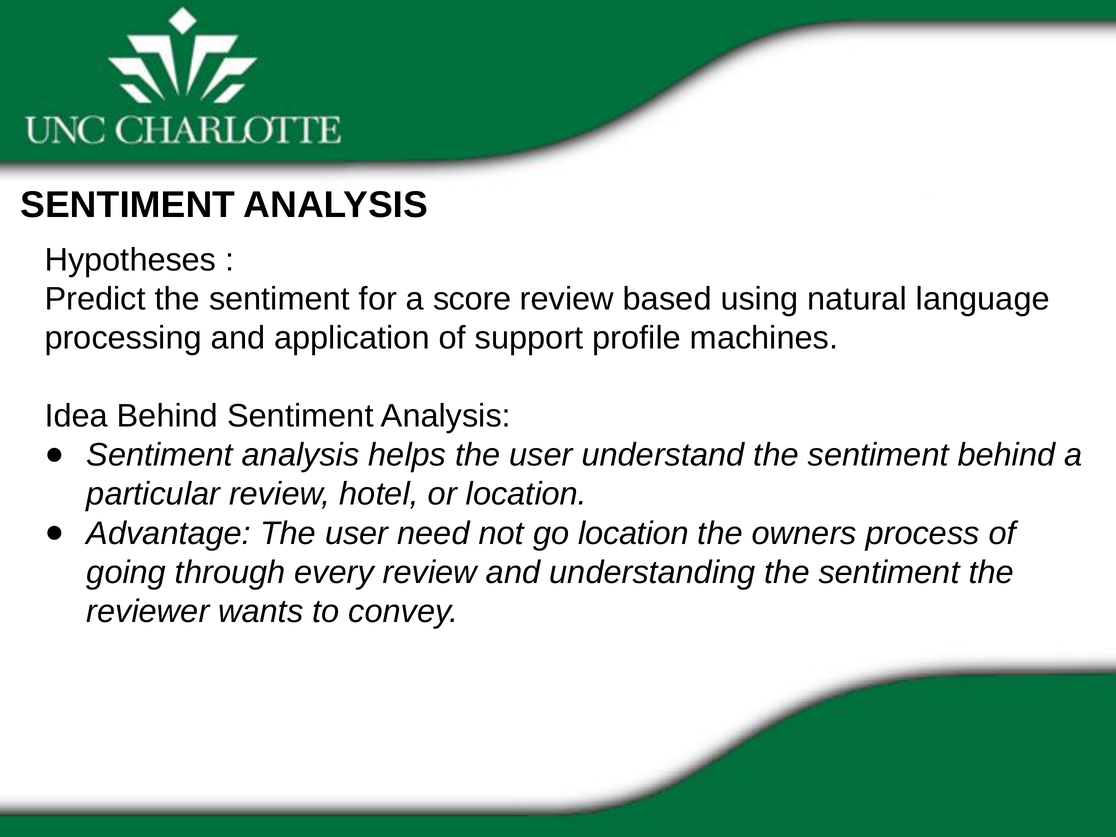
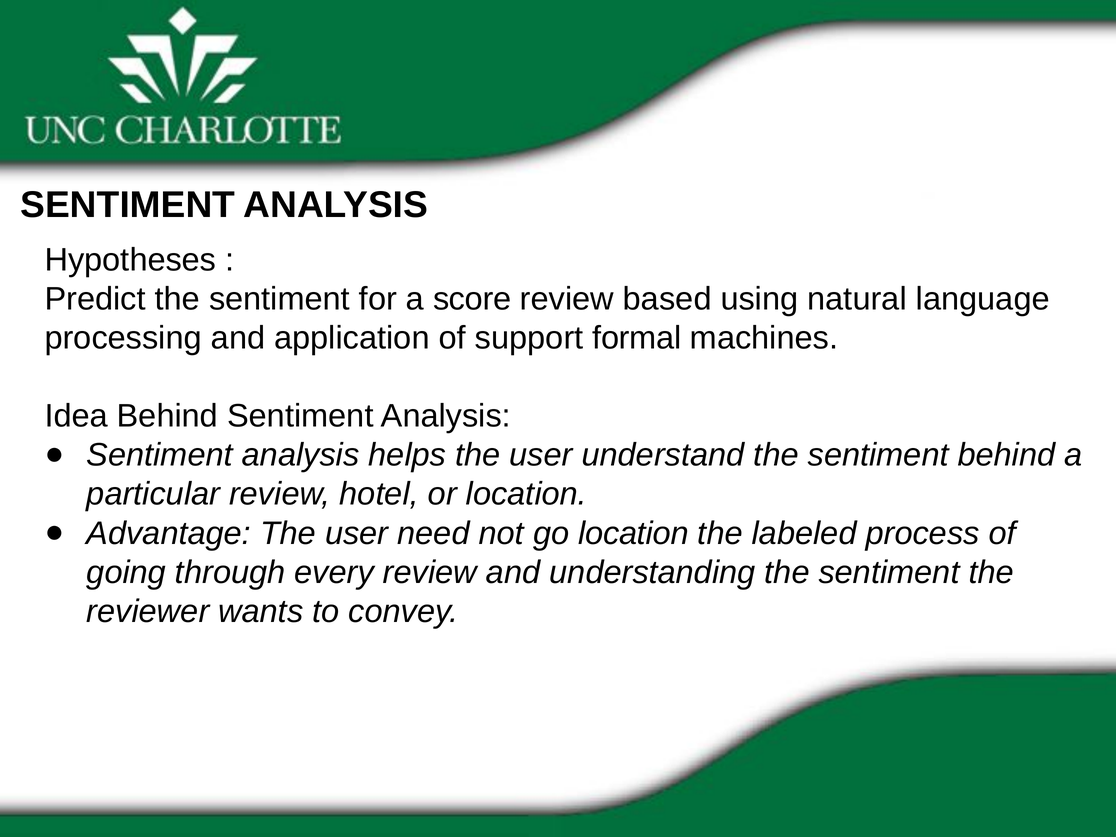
profile: profile -> formal (637, 338)
owners: owners -> labeled (804, 533)
